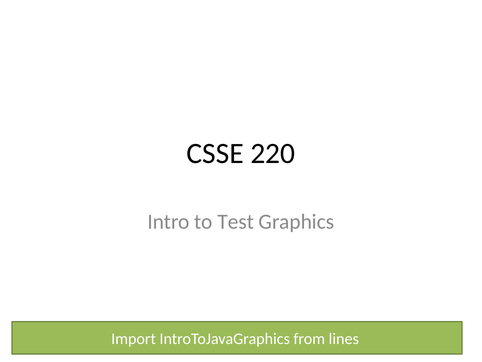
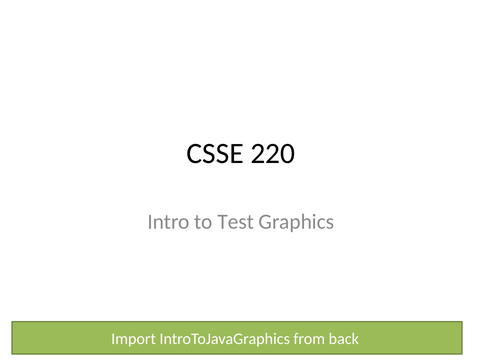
lines: lines -> back (344, 338)
